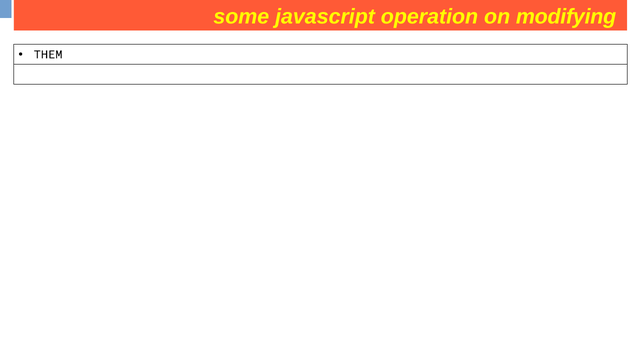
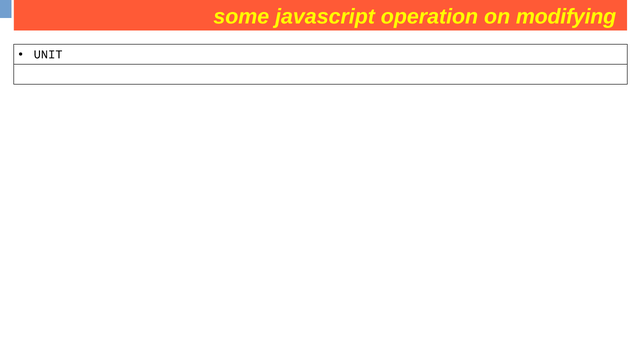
THEM: THEM -> UNIT (48, 54)
